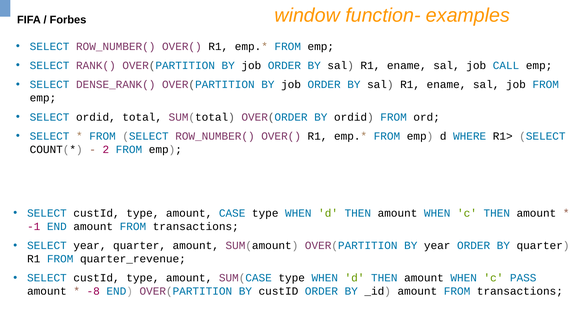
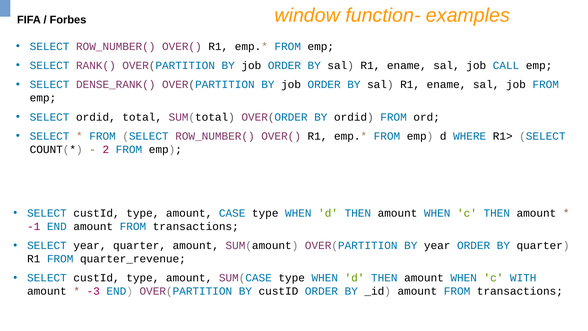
PASS: PASS -> WITH (523, 278)
-8: -8 -> -3 (93, 291)
